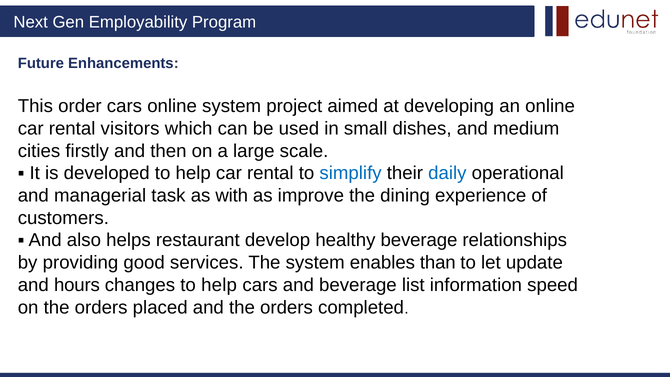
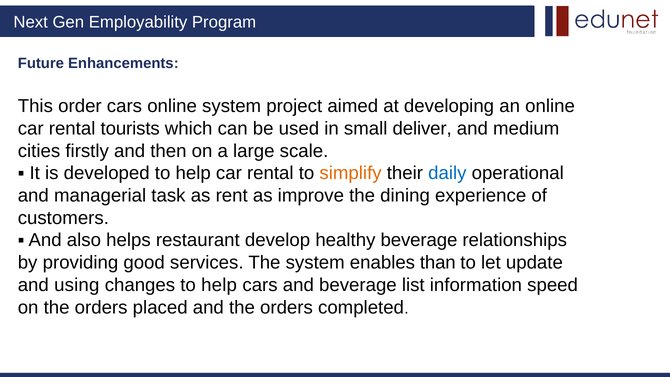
visitors: visitors -> tourists (130, 129)
dishes: dishes -> deliver (422, 129)
simplify colour: blue -> orange (351, 173)
with: with -> rent (232, 196)
hours: hours -> using (77, 285)
